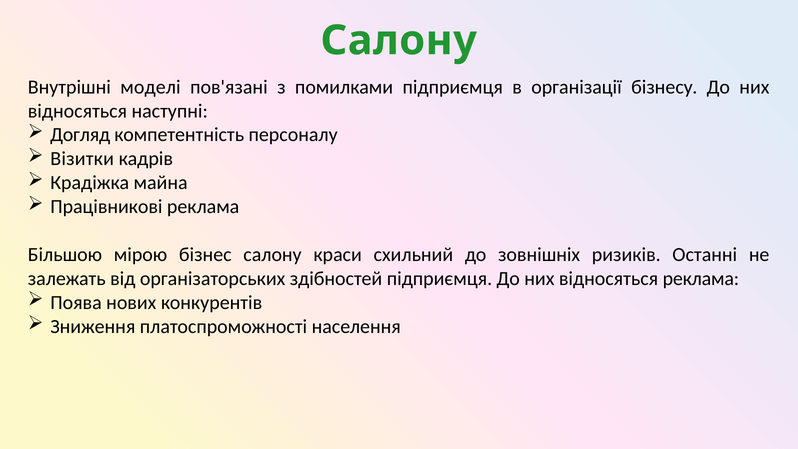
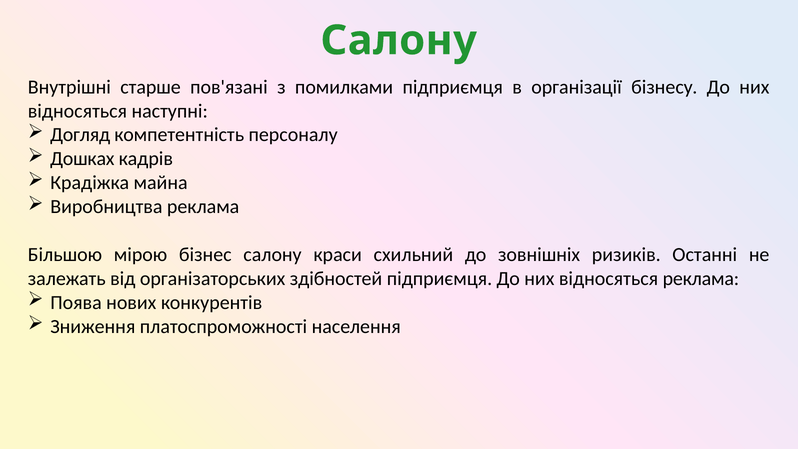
моделі: моделі -> старше (151, 87)
Візитки: Візитки -> Дошках (82, 159)
Працівникові: Працівникові -> Виробництва (106, 207)
